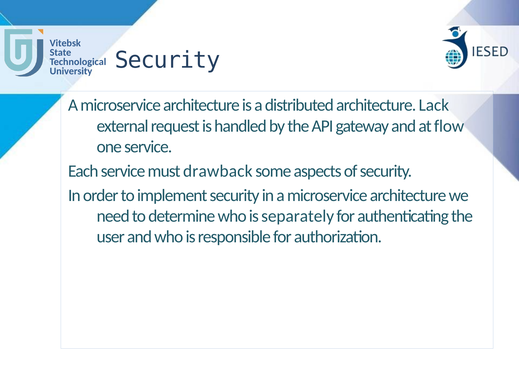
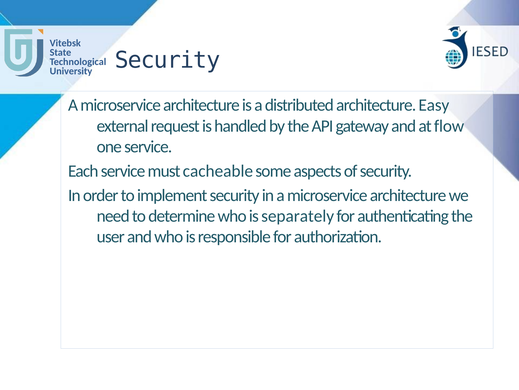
Lack: Lack -> Easy (434, 105)
drawback: drawback -> cacheable (218, 171)
